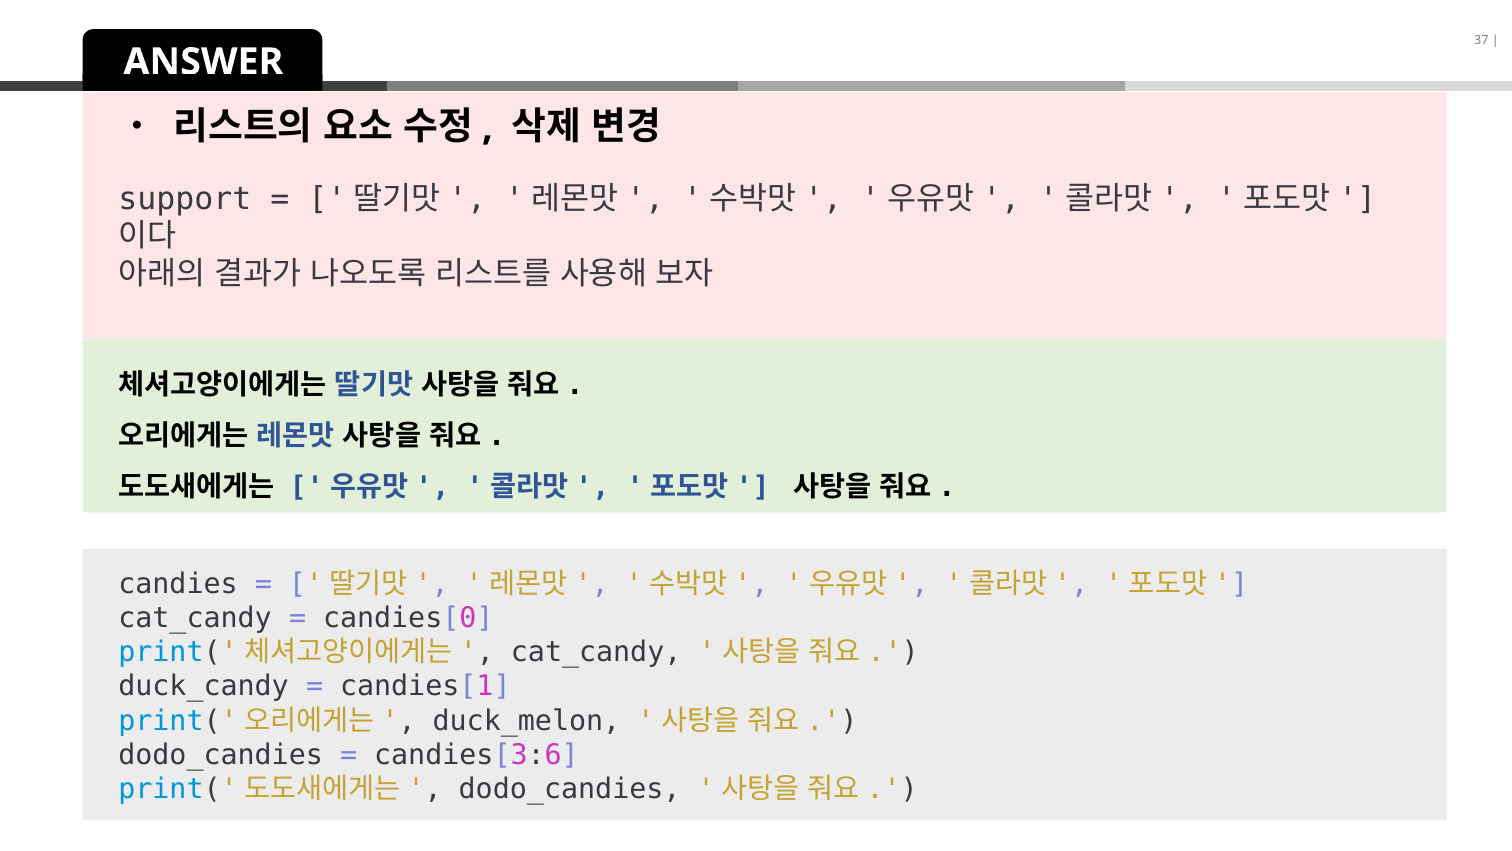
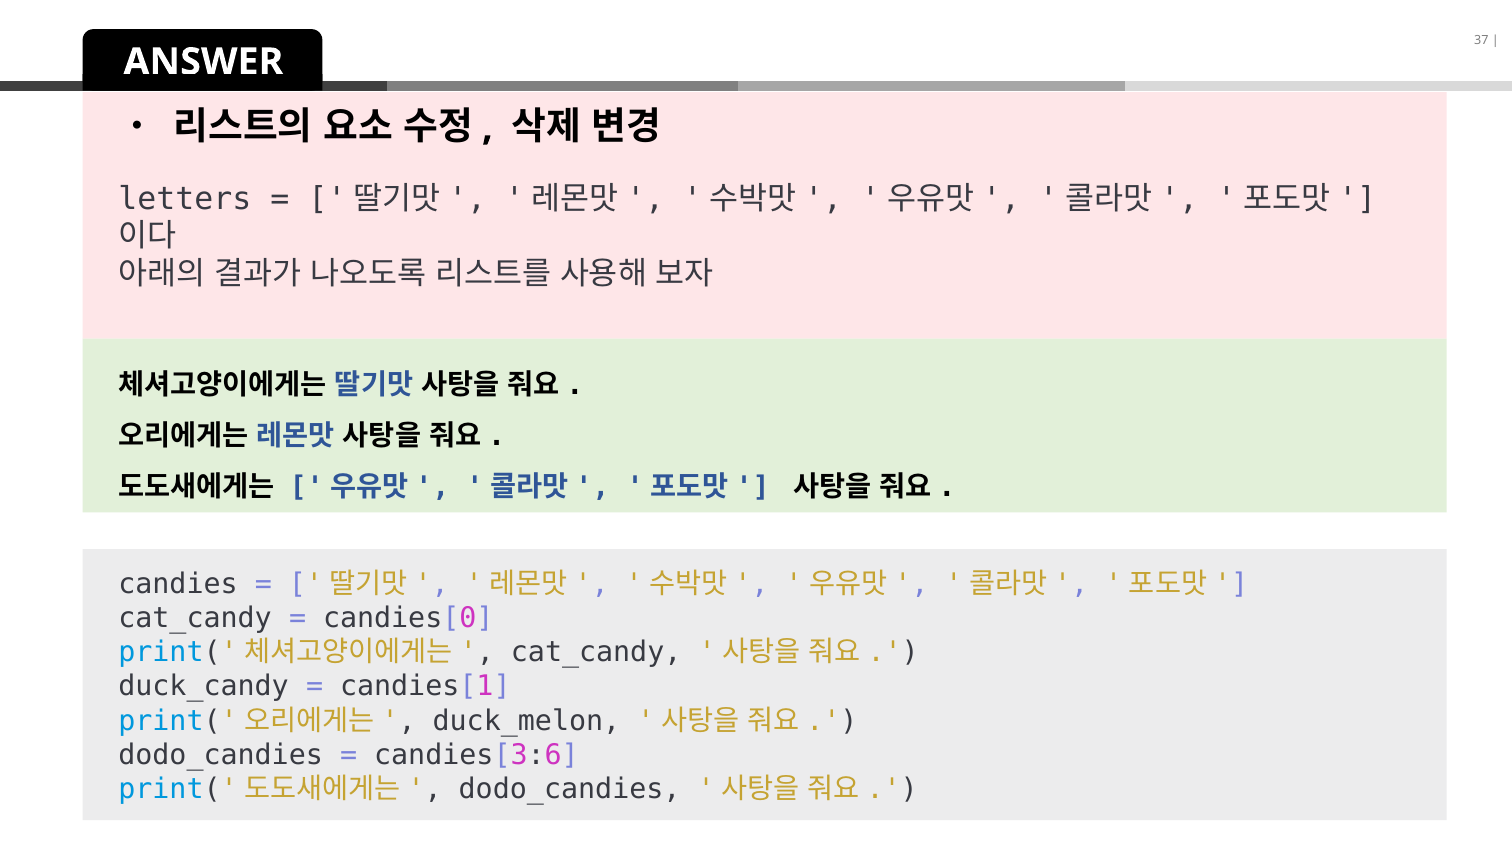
support: support -> letters (185, 198)
